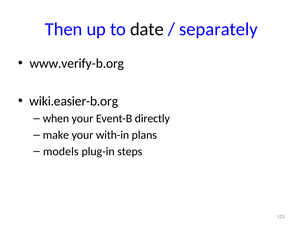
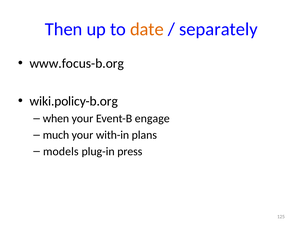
date colour: black -> orange (147, 29)
www.verify-b.org: www.verify-b.org -> www.focus-b.org (77, 64)
wiki.easier-b.org: wiki.easier-b.org -> wiki.policy-b.org (74, 101)
directly: directly -> engage (152, 119)
make: make -> much (56, 135)
steps: steps -> press (130, 152)
